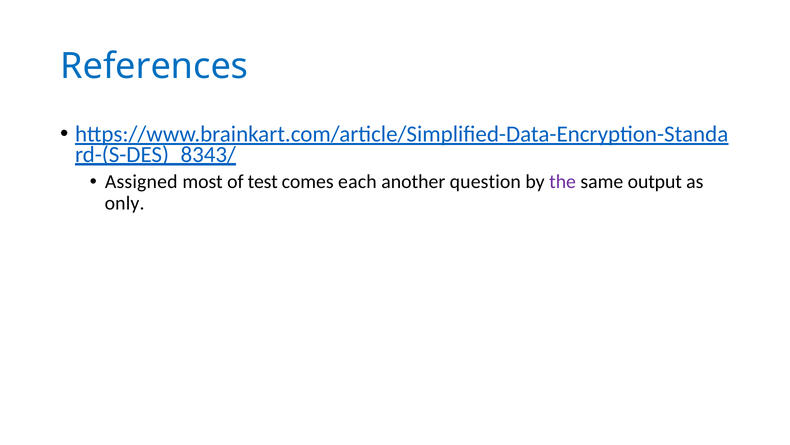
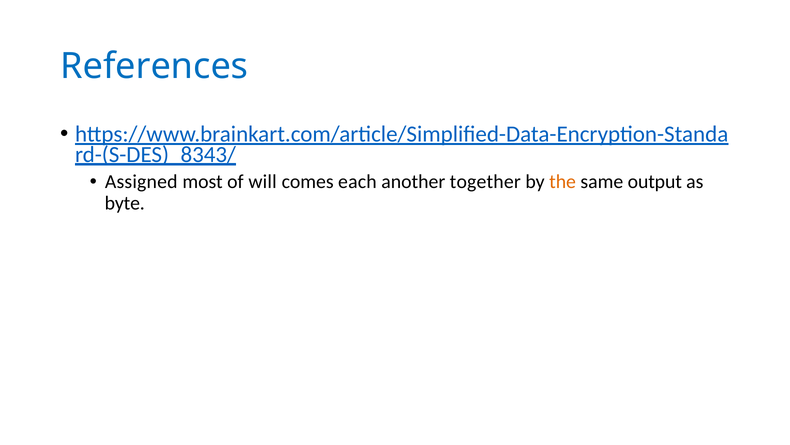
test: test -> will (263, 182)
question: question -> together (485, 182)
the colour: purple -> orange (563, 182)
only: only -> byte (125, 203)
